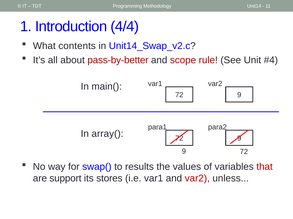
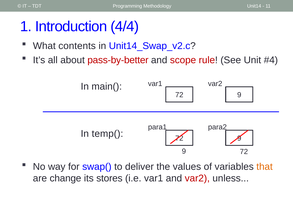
array(: array( -> temp( (107, 134)
results: results -> deliver (139, 167)
that colour: red -> orange (265, 167)
support: support -> change (65, 179)
